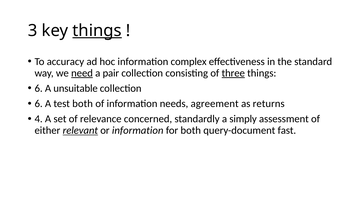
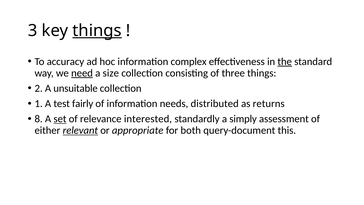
the underline: none -> present (285, 62)
pair: pair -> size (111, 73)
three underline: present -> none (233, 73)
6: 6 -> 2 (39, 88)
6: 6 -> 1 (39, 104)
test both: both -> fairly (83, 104)
agreement: agreement -> distributed (215, 104)
4: 4 -> 8 (39, 119)
set underline: none -> present (60, 119)
concerned: concerned -> interested (148, 119)
or information: information -> appropriate (138, 130)
fast: fast -> this (287, 130)
